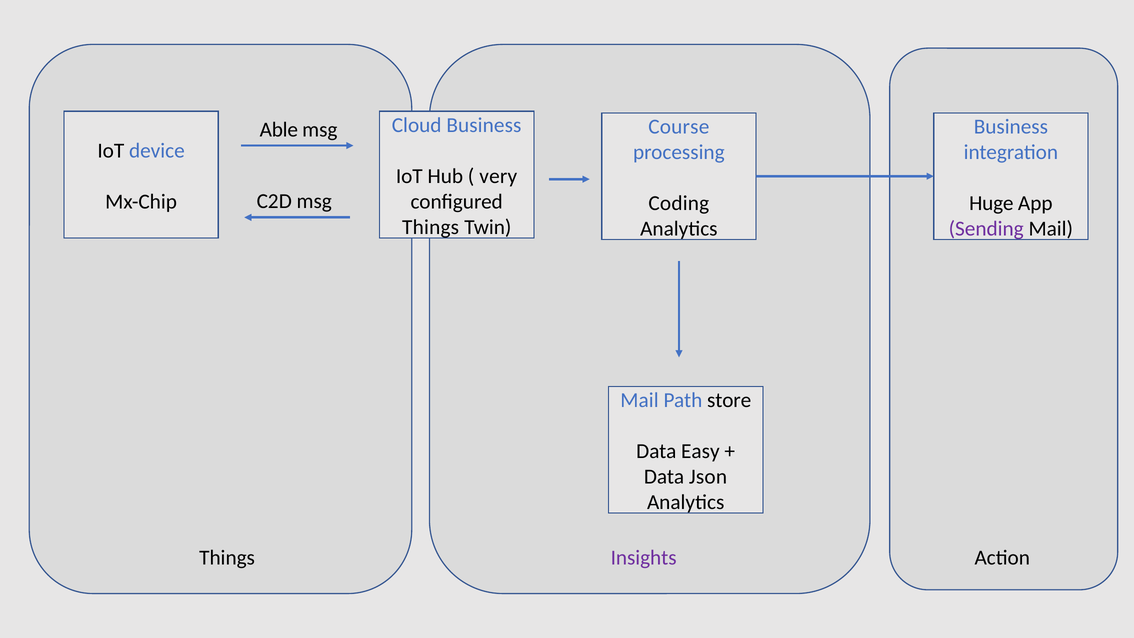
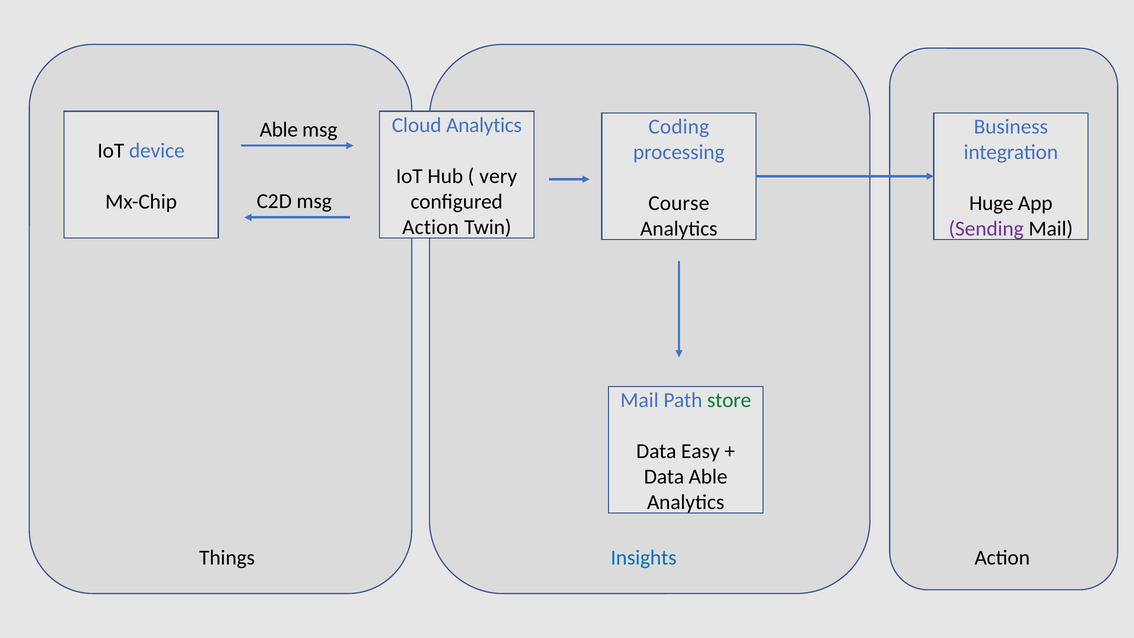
Cloud Business: Business -> Analytics (484, 125)
Course: Course -> Coding (679, 127)
Coding: Coding -> Course (679, 203)
Things: Things -> Action (431, 227)
store colour: black -> green (729, 400)
Data Json: Json -> Able (708, 477)
Insights colour: purple -> blue (644, 557)
